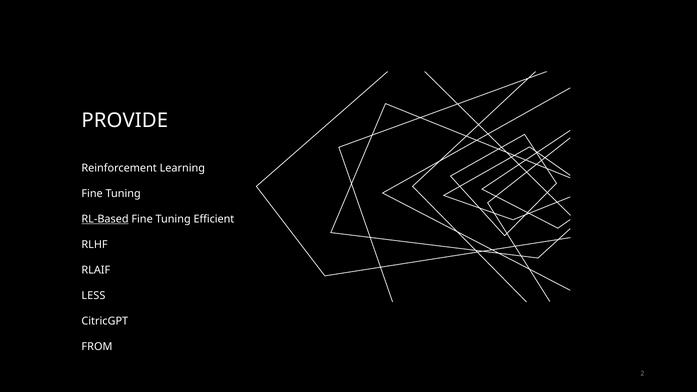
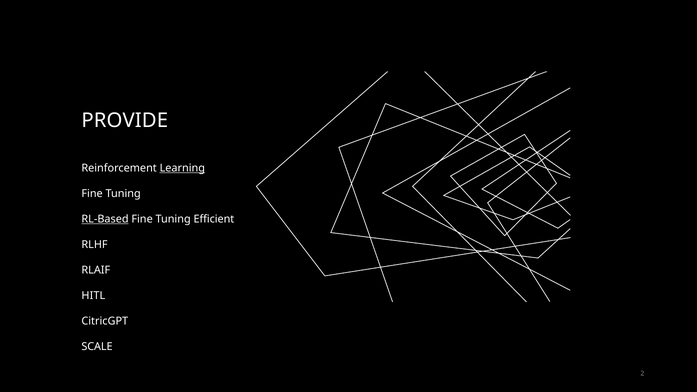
Learning underline: none -> present (182, 168)
LESS: LESS -> HITL (93, 296)
FROM: FROM -> SCALE (97, 347)
